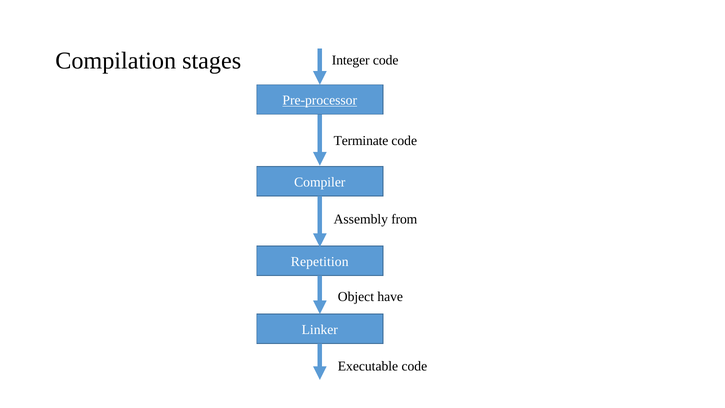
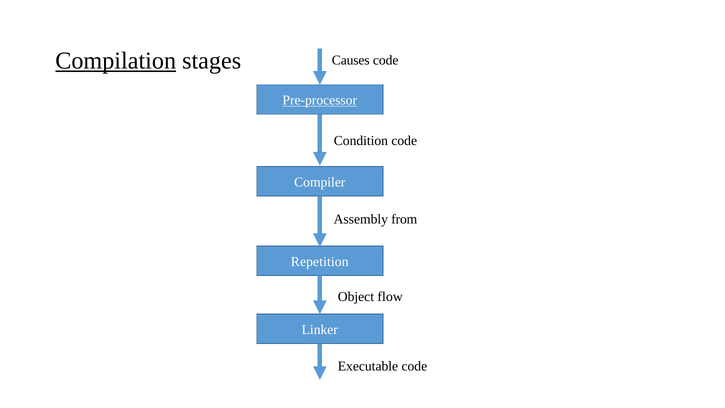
Compilation underline: none -> present (116, 61)
Integer: Integer -> Causes (351, 60)
Terminate: Terminate -> Condition (361, 141)
have: have -> flow (390, 297)
